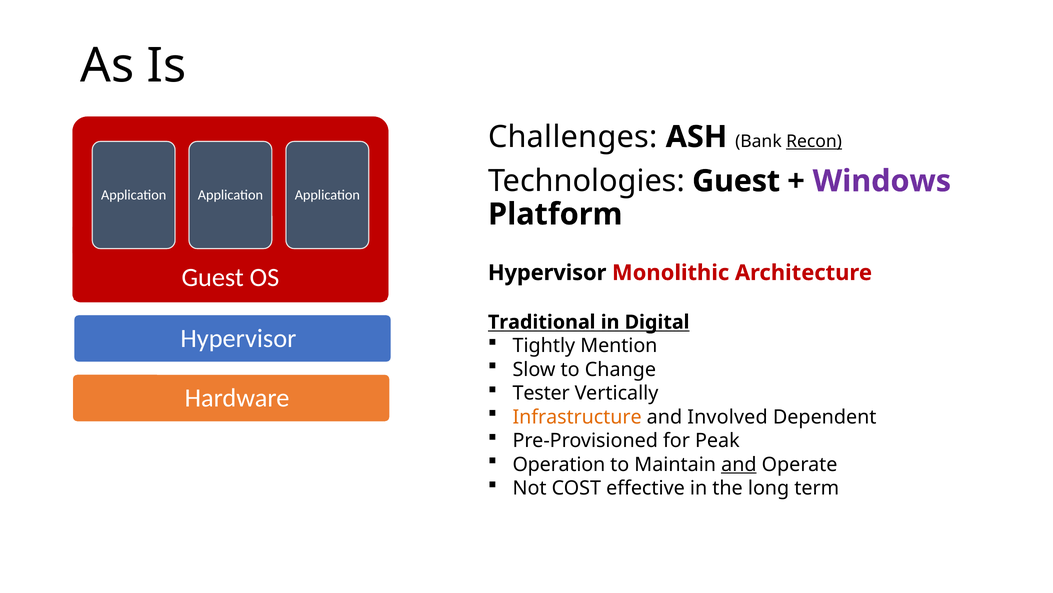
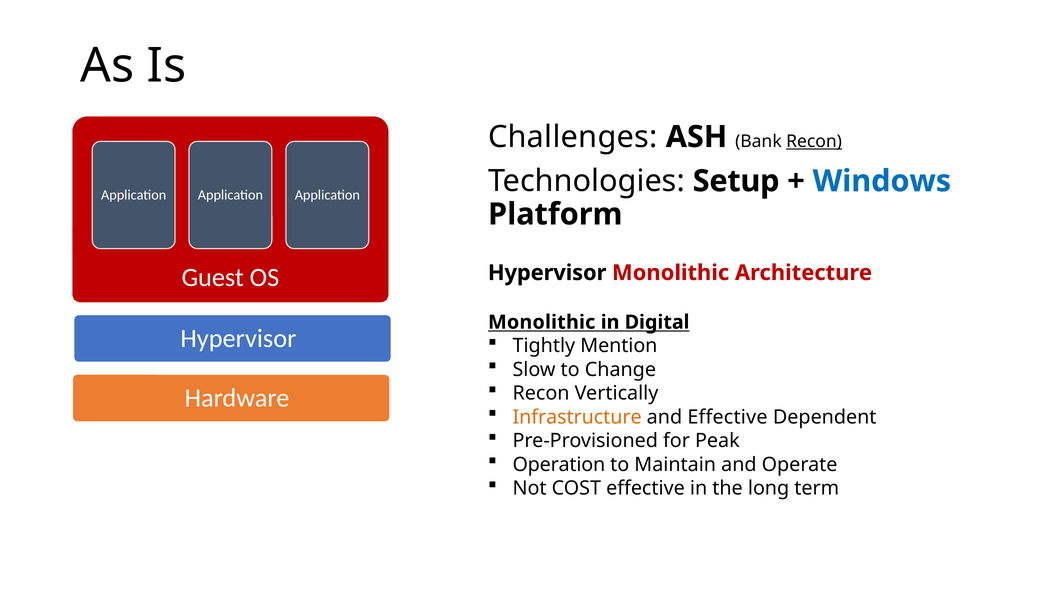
Technologies Guest: Guest -> Setup (736, 181)
Windows colour: purple -> blue (882, 181)
Traditional: Traditional -> Monolithic (542, 322)
Tester: Tester -> Recon (541, 393)
and Involved: Involved -> Effective (727, 417)
and underline: present -> none (739, 464)
